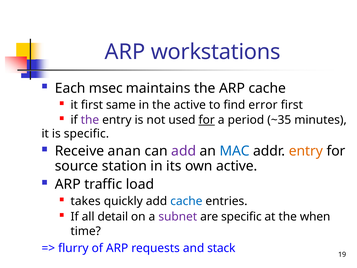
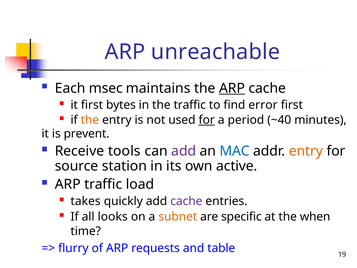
workstations: workstations -> unreachable (216, 52)
ARP underline: none -> present (232, 88)
same: same -> bytes (121, 105)
the active: active -> traffic (190, 105)
the colour: purple -> orange (90, 120)
~35: ~35 -> ~40 (279, 120)
is specific: specific -> prevent (87, 133)
anan: anan -> tools (124, 151)
cache colour: blue -> purple (186, 201)
detail: detail -> looks (113, 217)
subnet colour: purple -> orange (178, 217)
stack: stack -> table (221, 248)
